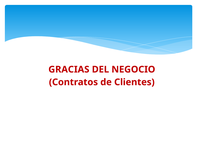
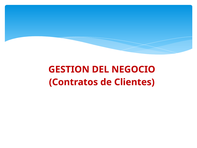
GRACIAS: GRACIAS -> GESTION (69, 69)
